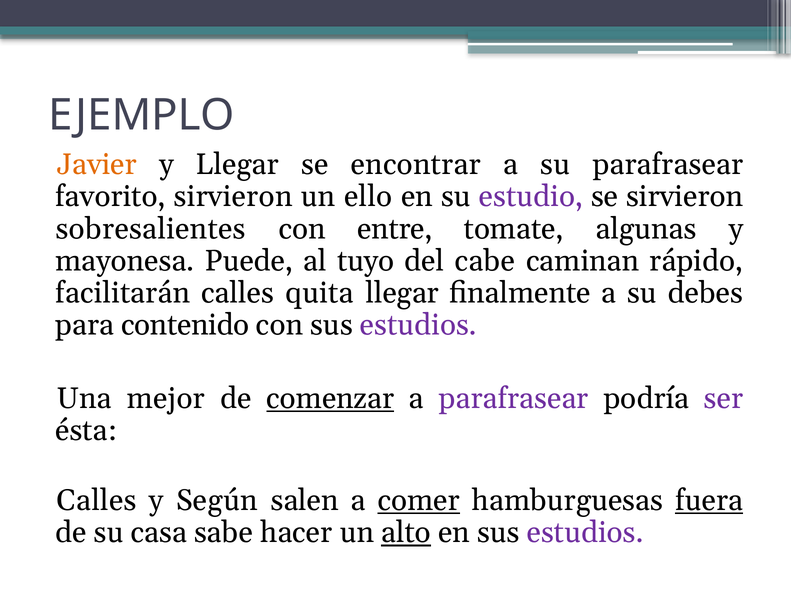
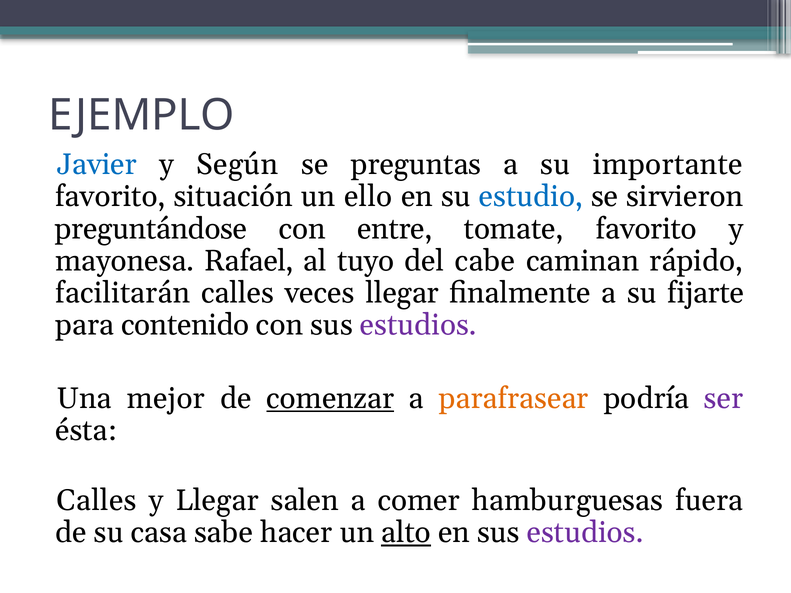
Javier colour: orange -> blue (97, 165)
y Llegar: Llegar -> Según (237, 165)
encontrar: encontrar -> preguntas (416, 165)
su parafrasear: parafrasear -> importante (668, 165)
favorito sirvieron: sirvieron -> situación (233, 197)
estudio colour: purple -> blue (531, 197)
sobresalientes: sobresalientes -> preguntándose (151, 229)
tomate algunas: algunas -> favorito (646, 229)
Puede: Puede -> Rafael (249, 261)
quita: quita -> veces (320, 293)
debes: debes -> fijarte (706, 293)
parafrasear colour: purple -> orange (514, 399)
y Según: Según -> Llegar (217, 501)
comer underline: present -> none (419, 501)
fuera underline: present -> none (709, 501)
